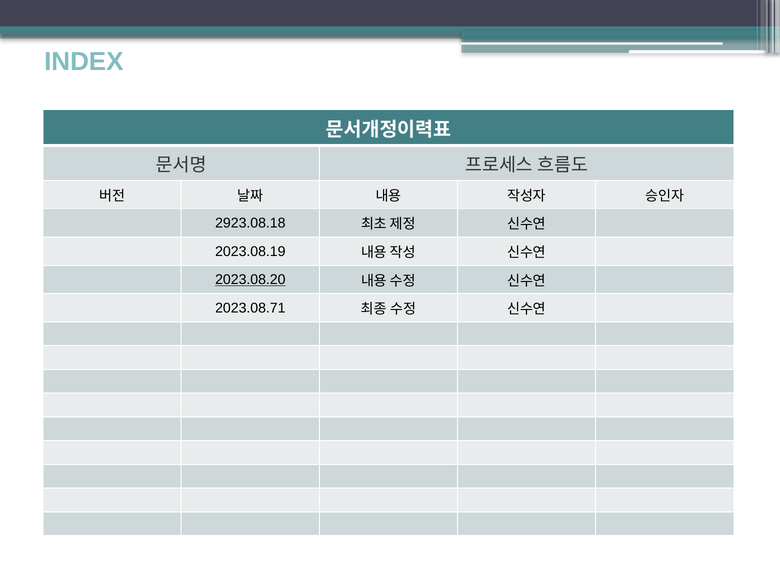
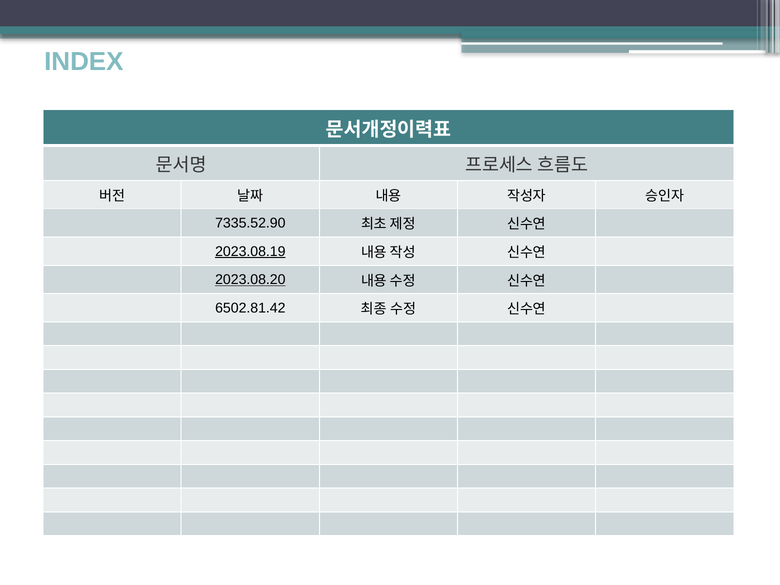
2923.08.18: 2923.08.18 -> 7335.52.90 (250, 223)
2023.08.19 underline: none -> present (250, 251)
2023.08.71: 2023.08.71 -> 6502.81.42 (250, 308)
